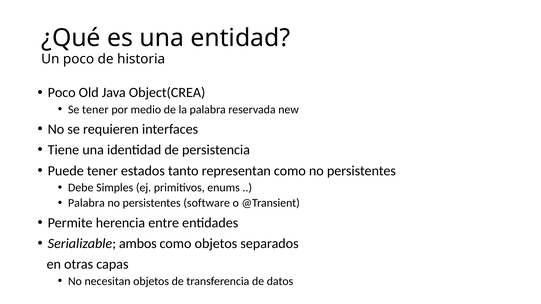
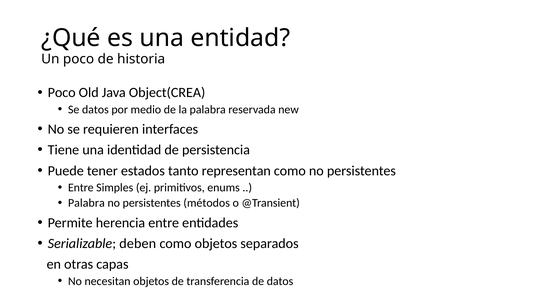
Se tener: tener -> datos (95, 110)
Debe: Debe -> Entre (81, 188)
software: software -> métodos (207, 203)
ambos: ambos -> deben (138, 244)
